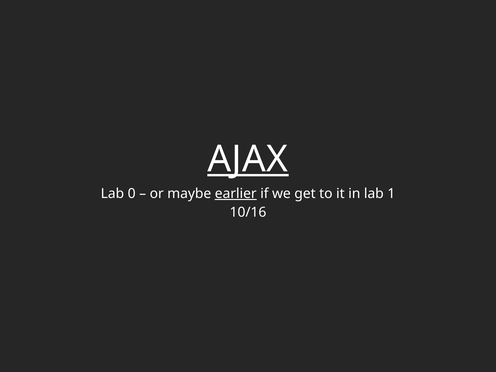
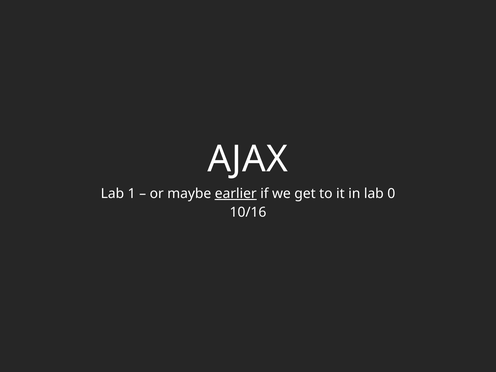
AJAX underline: present -> none (248, 159)
0: 0 -> 1 (132, 194)
1: 1 -> 0 (391, 194)
